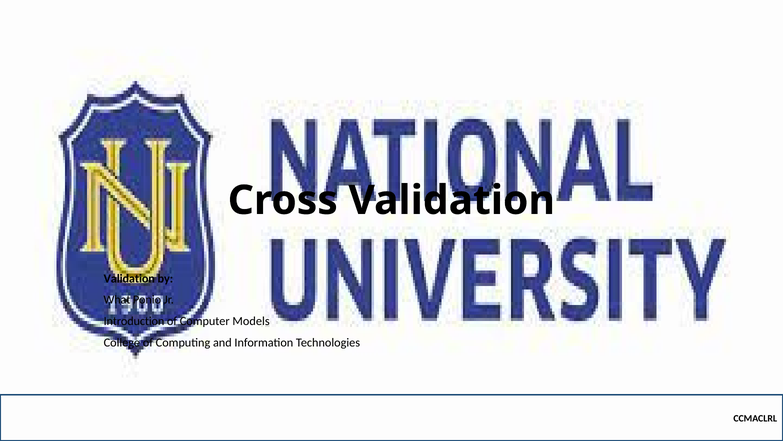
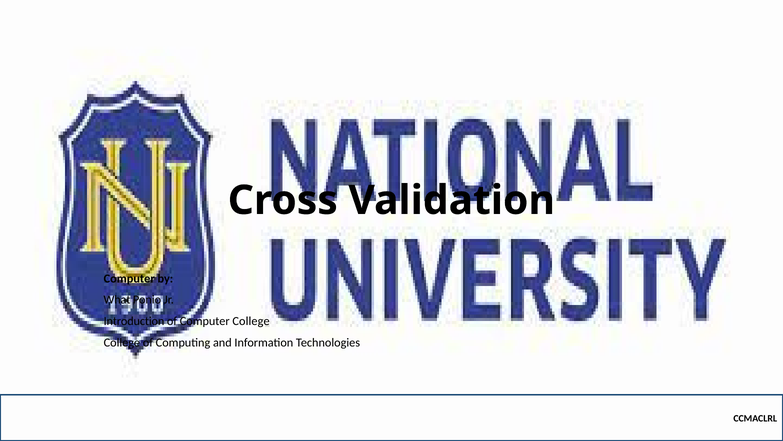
Validation: Validation -> Computer (129, 278)
Computer Models: Models -> College (251, 321)
